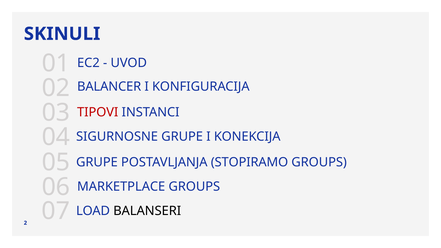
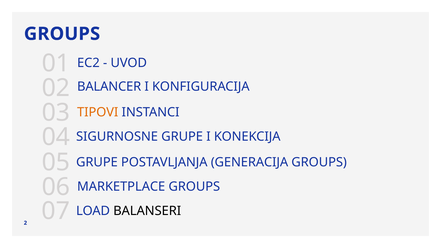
SKINULI: SKINULI -> GROUPS (62, 34)
TIPOVI colour: red -> orange (98, 112)
STOPIRAMO: STOPIRAMO -> GENERACIJA (249, 162)
